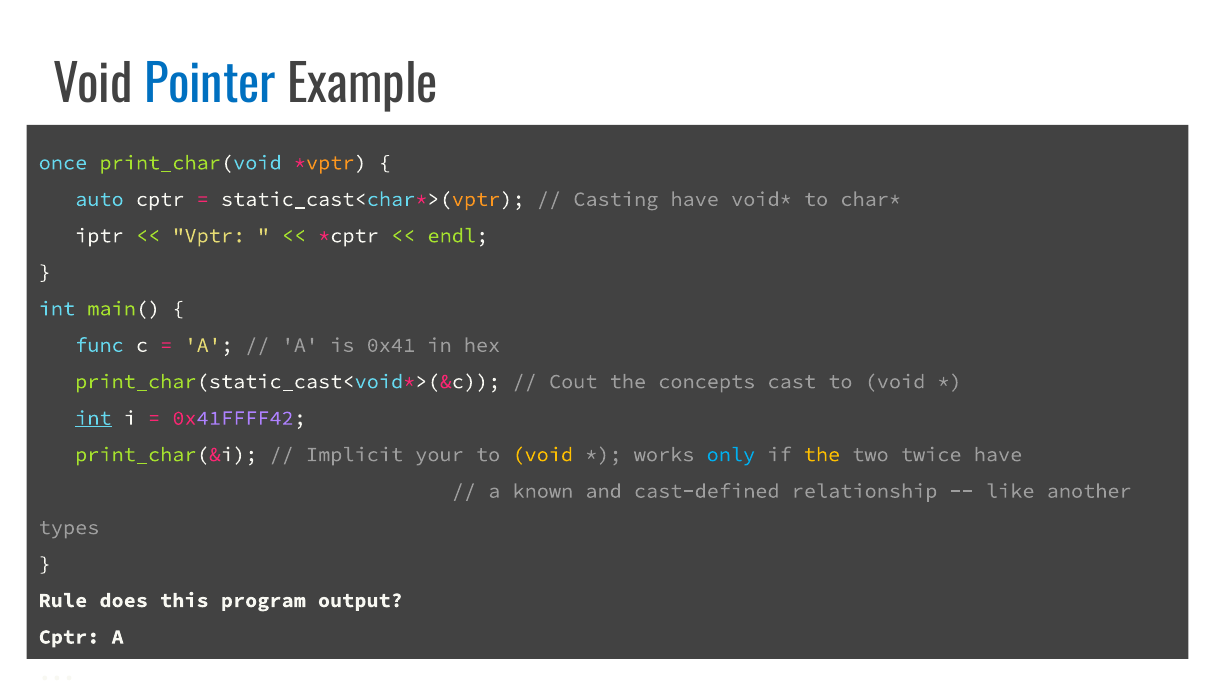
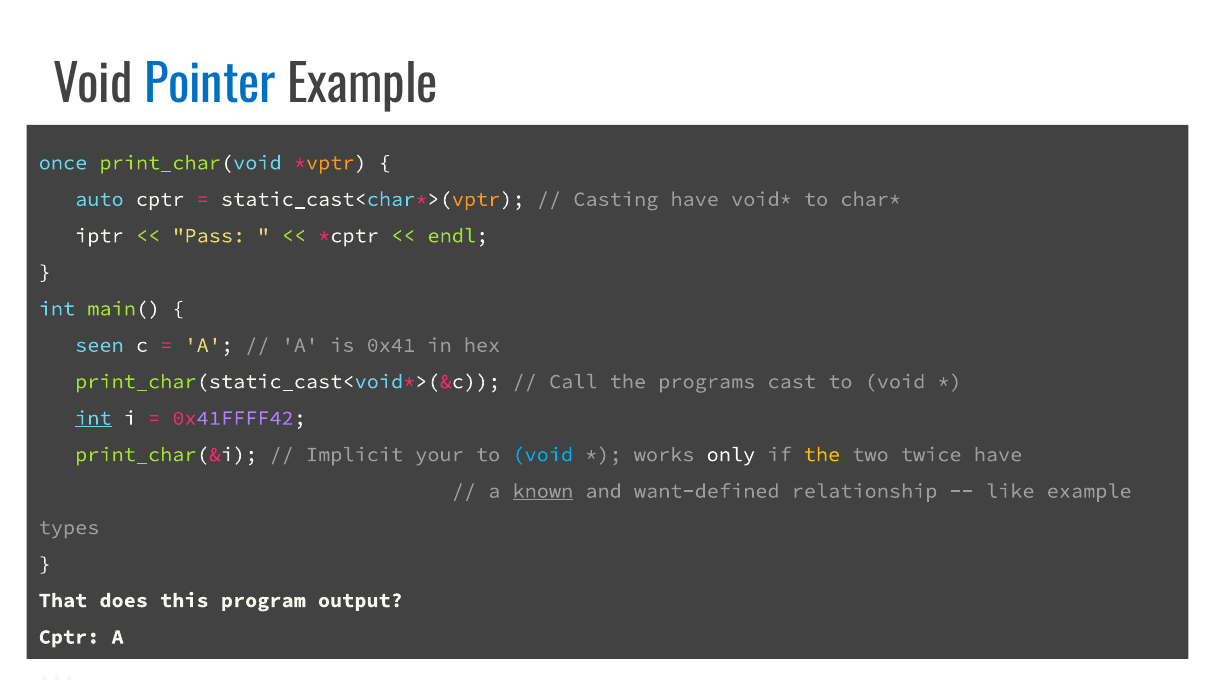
Vptr: Vptr -> Pass (209, 235)
func: func -> seen (99, 345)
Cout: Cout -> Call (573, 381)
concepts: concepts -> programs (707, 381)
void colour: yellow -> light blue (543, 454)
only colour: light blue -> white (731, 454)
known underline: none -> present (543, 491)
cast-defined: cast-defined -> want-defined (707, 491)
like another: another -> example (1089, 491)
Rule: Rule -> That (63, 600)
